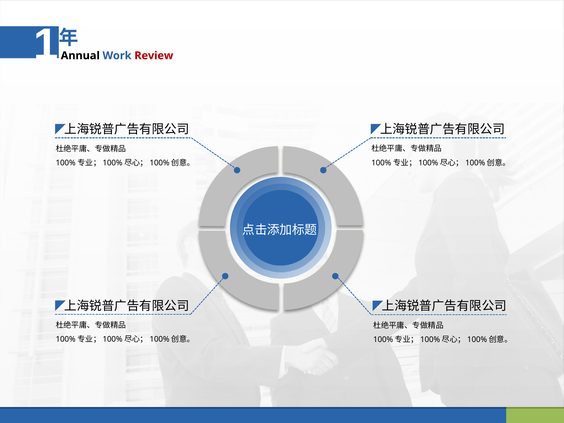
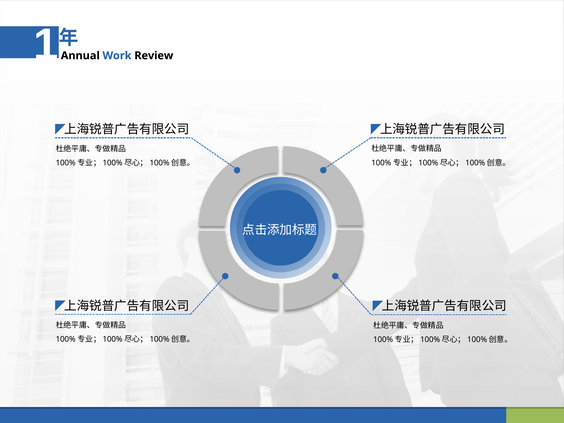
Review colour: red -> black (154, 56)
